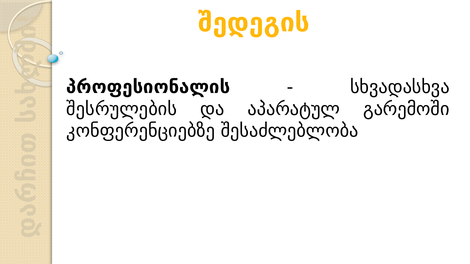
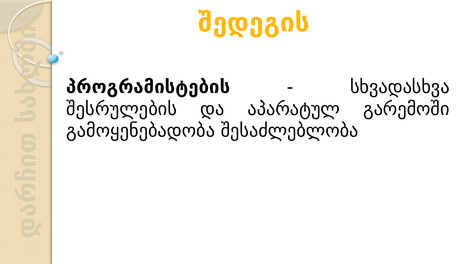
პროფესიონალის: პროფესიონალის -> პროგრამისტების (148, 87)
კონფერენციებზე: კონფერენციებზე -> გამოყენებადობა (141, 131)
